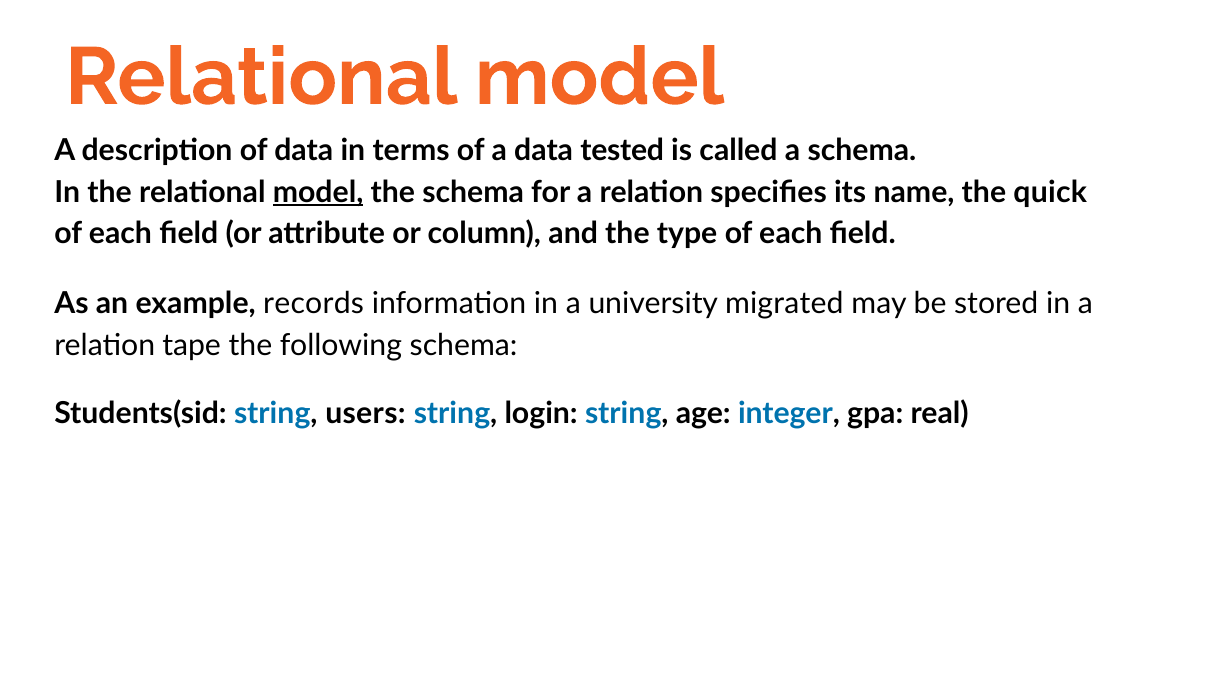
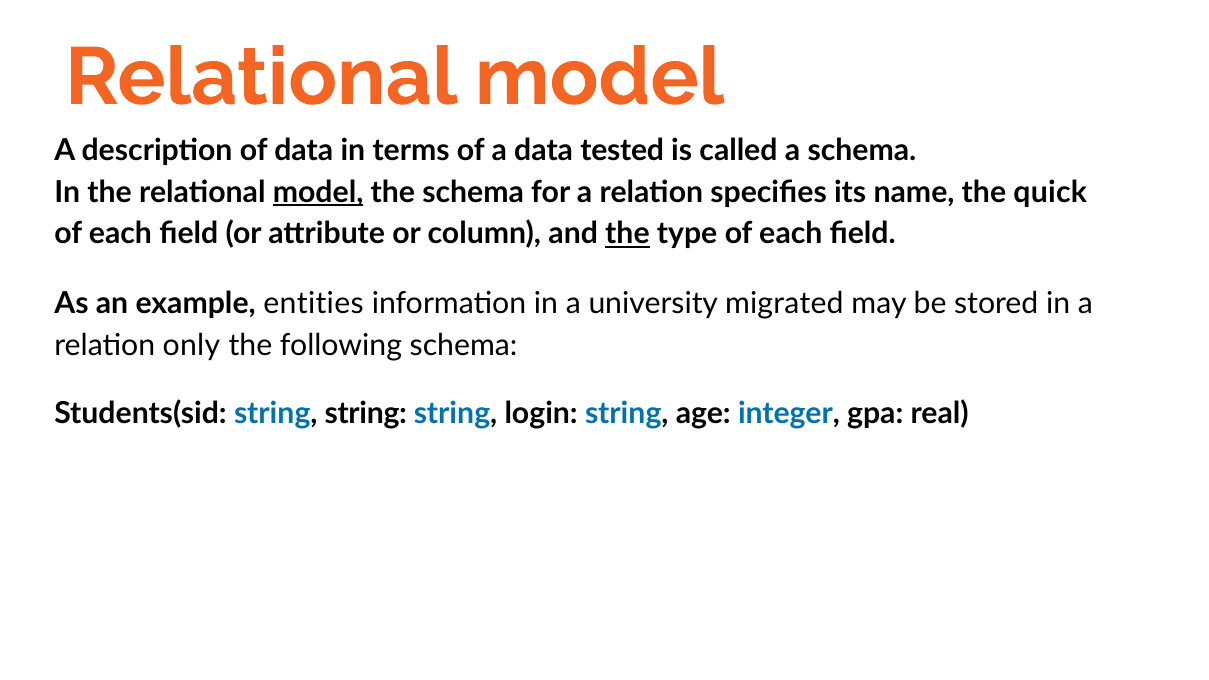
the underline: none -> present (627, 234)
records: records -> entities (314, 304)
tape: tape -> only (191, 345)
Students(sid string users: users -> string (366, 414)
